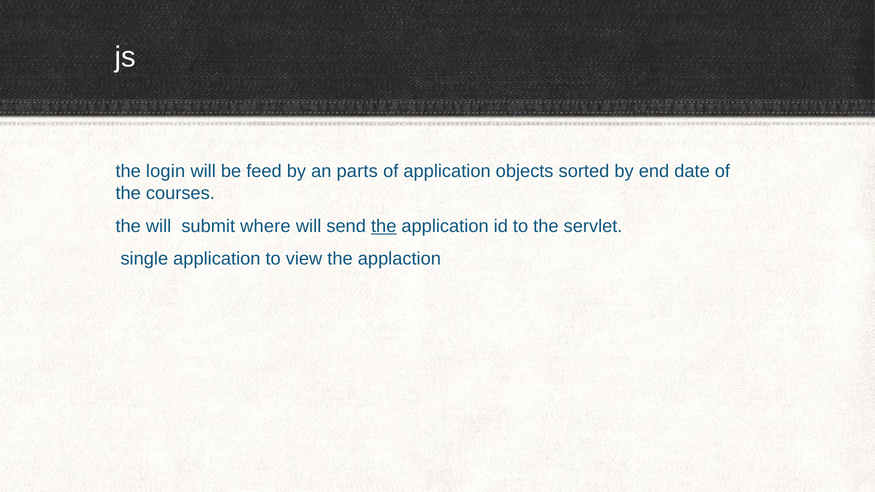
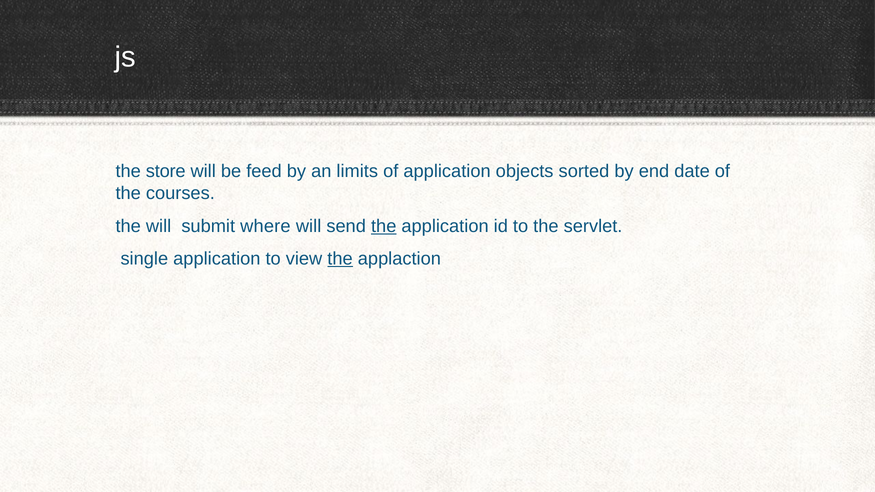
login: login -> store (166, 171)
parts: parts -> limits (357, 171)
the underline: none -> present (340, 259)
